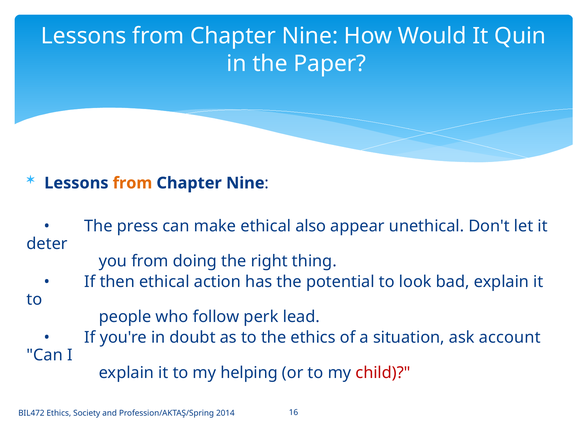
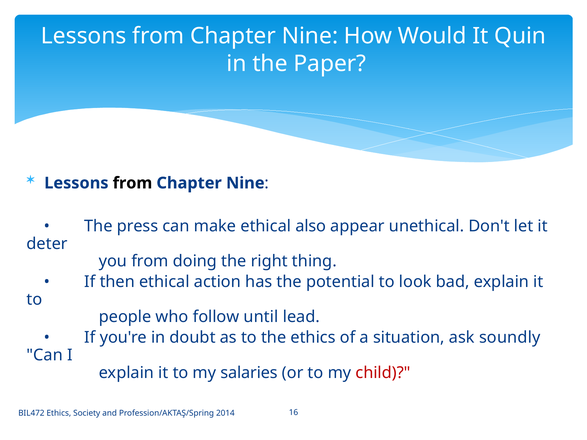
from colour: orange -> black (132, 183)
perk: perk -> until (261, 317)
account: account -> soundly (510, 338)
helping: helping -> salaries (249, 373)
